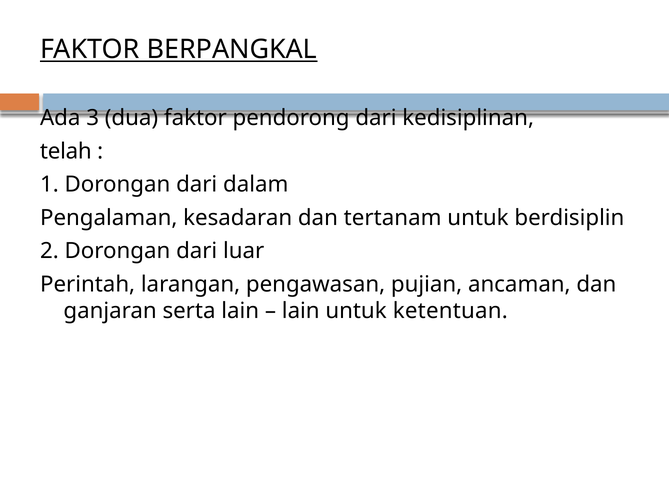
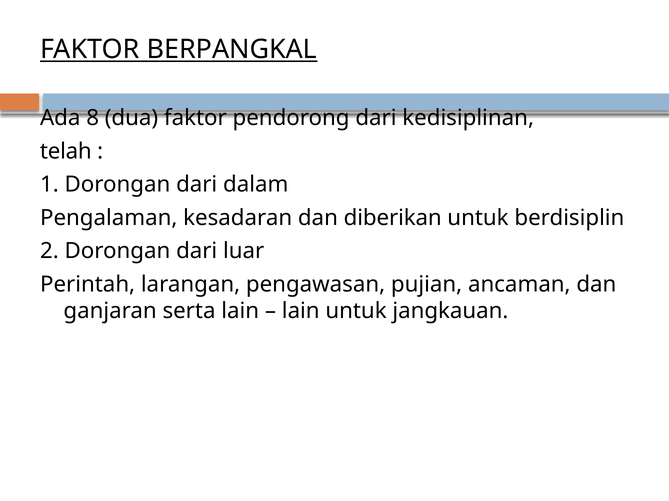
3: 3 -> 8 (93, 118)
tertanam: tertanam -> diberikan (393, 218)
ketentuan: ketentuan -> jangkauan (450, 311)
